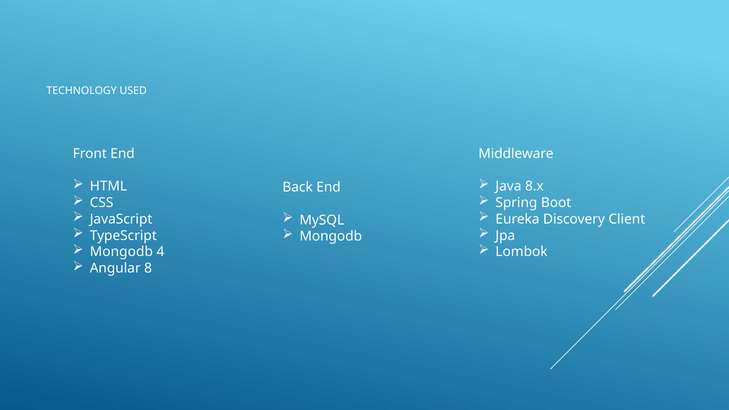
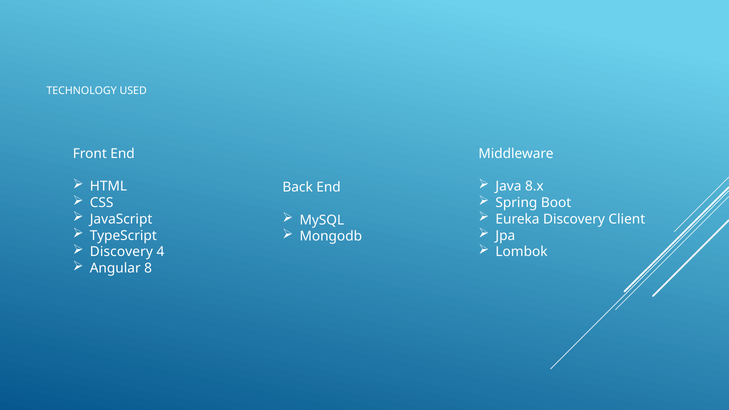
Mongodb: Mongodb -> Discovery (121, 252)
